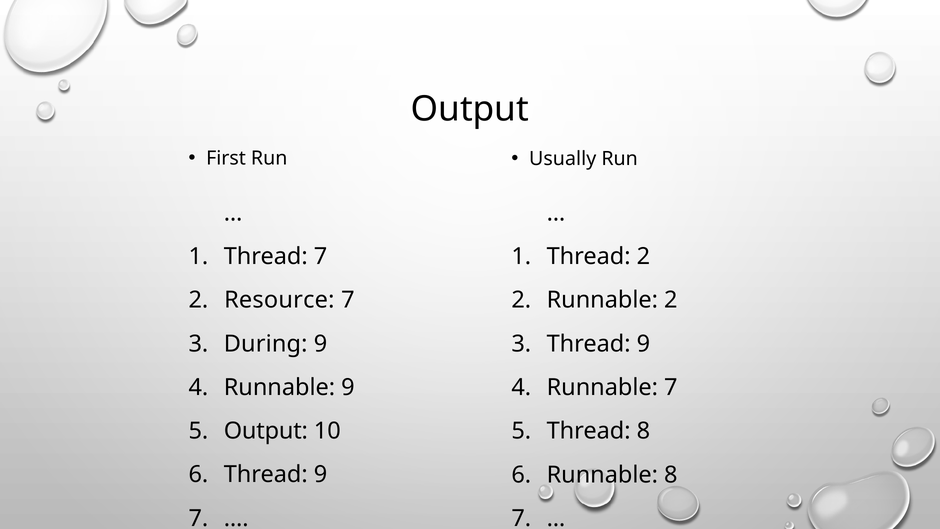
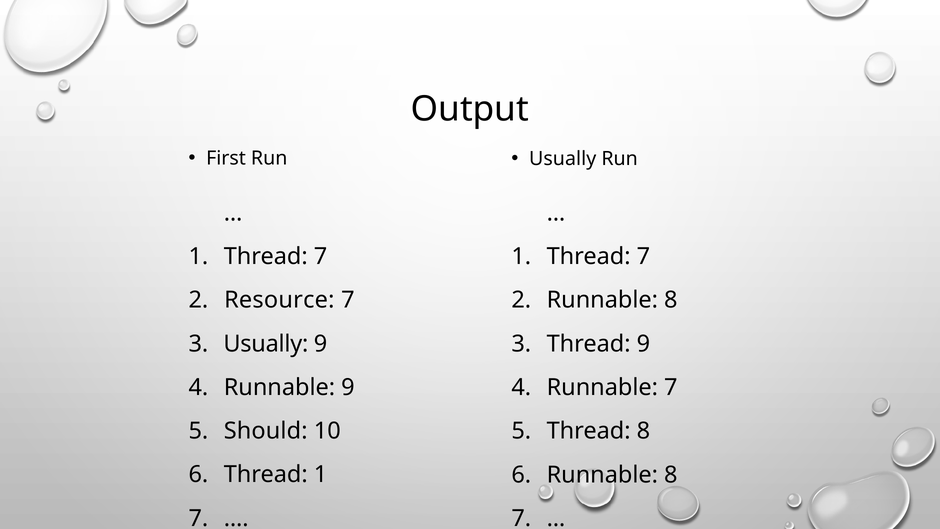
2: 2 -> 7 (643, 256)
2: 2 -> 8 (671, 300)
During: During -> Usually (266, 344)
Output: Output -> Should (266, 431)
9: 9 -> 1 (321, 474)
